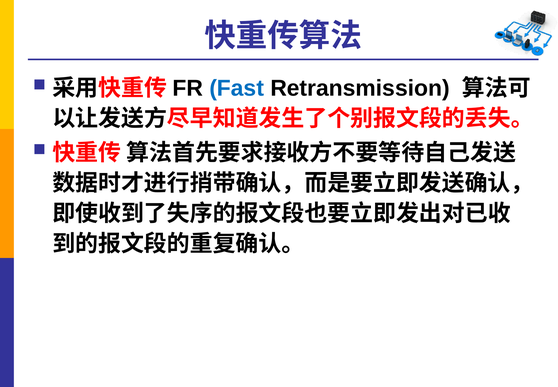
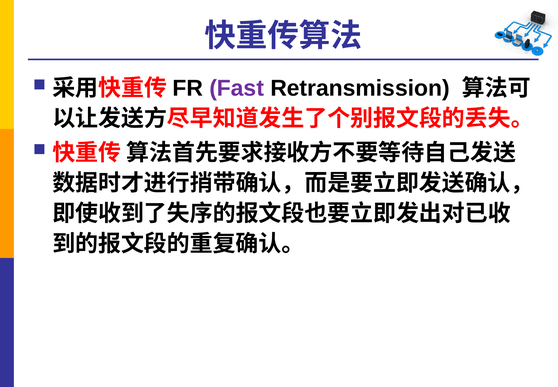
Fast colour: blue -> purple (237, 88)
